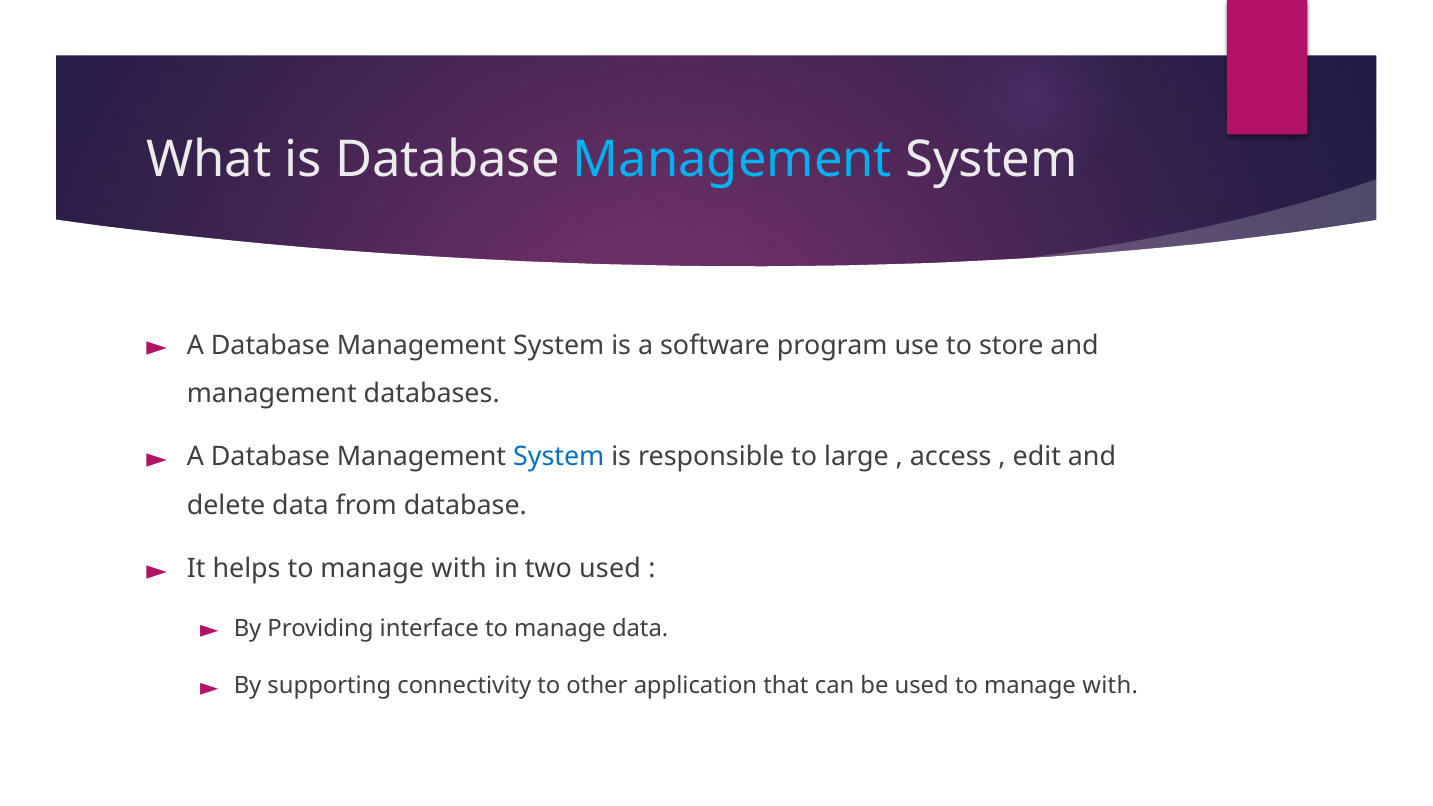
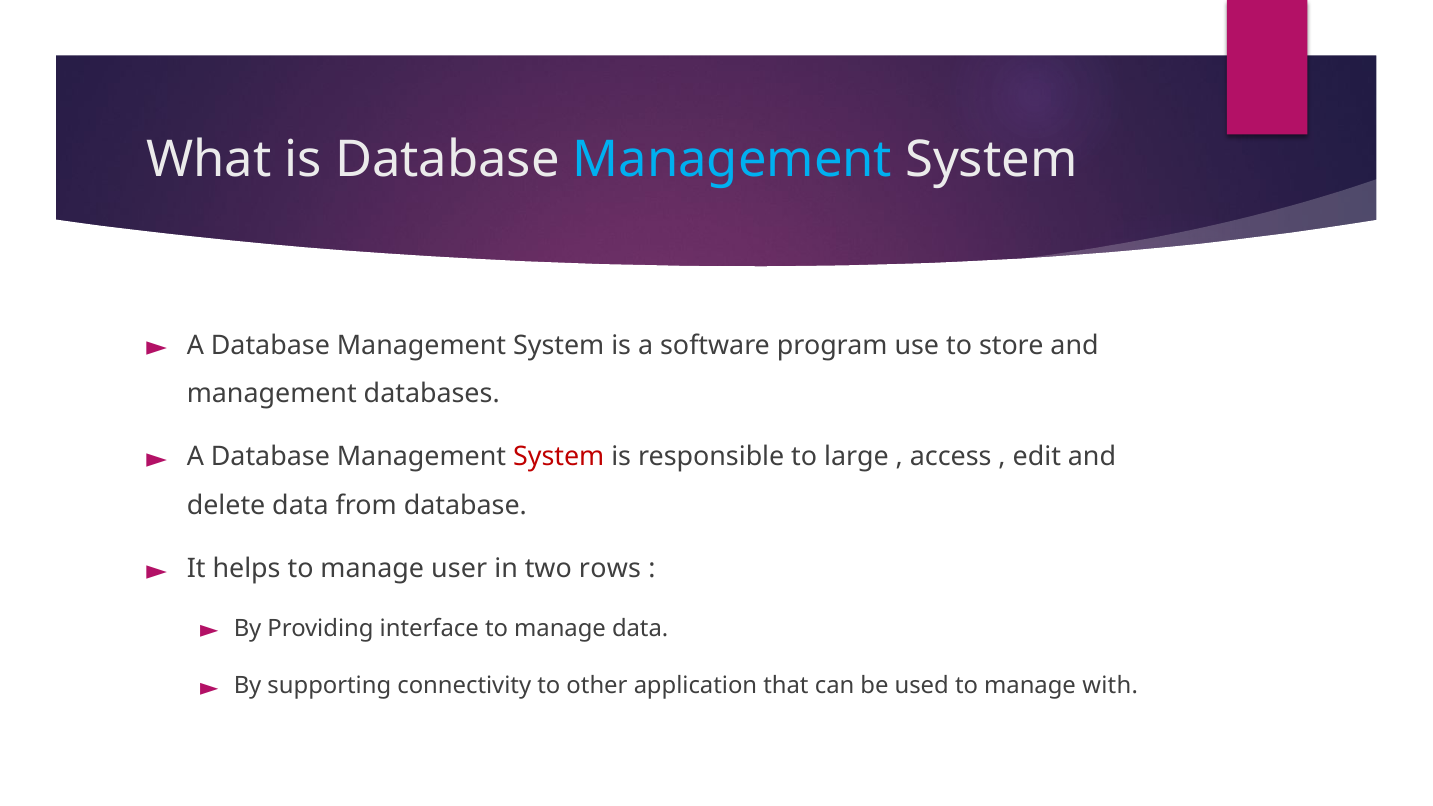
System colour: blue -> red (559, 457)
helps to manage with: with -> user (459, 569)
two used: used -> rows (610, 569)
